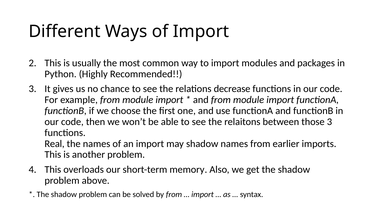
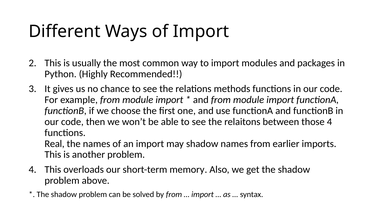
decrease: decrease -> methods (232, 89)
those 3: 3 -> 4 (329, 122)
